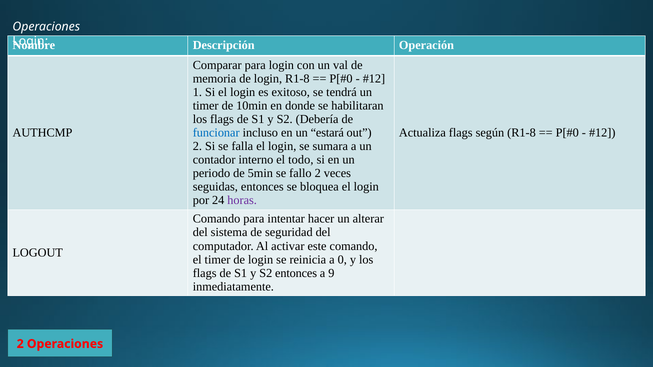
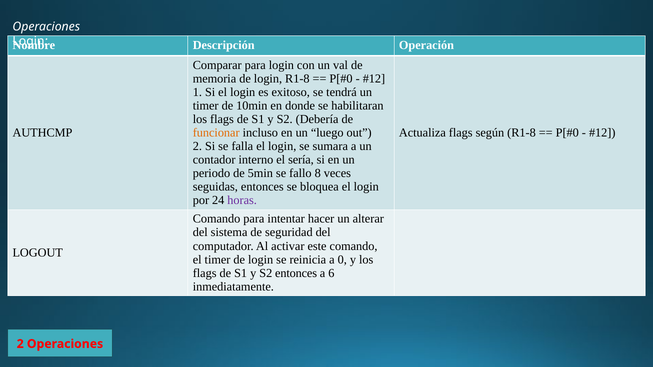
funcionar colour: blue -> orange (216, 133)
estará: estará -> luego (327, 133)
todo: todo -> sería (301, 160)
fallo 2: 2 -> 8 (318, 174)
9: 9 -> 6 (331, 273)
